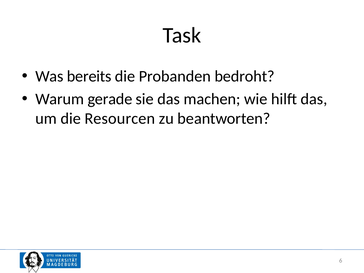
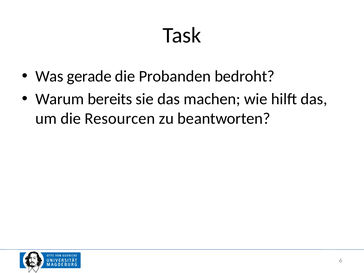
bereits: bereits -> gerade (89, 76)
gerade: gerade -> bereits (110, 99)
